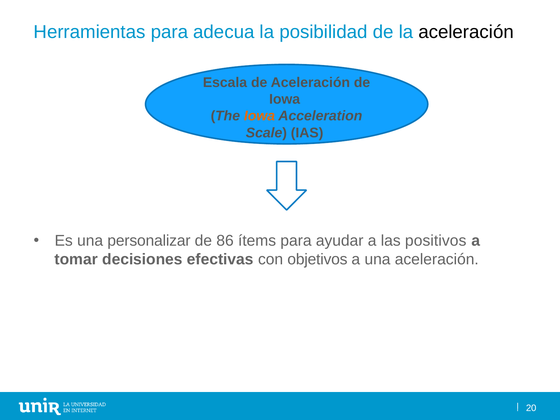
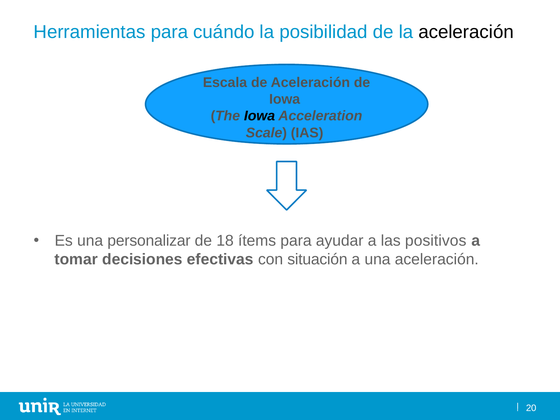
adecua: adecua -> cuándo (224, 32)
Iowa colour: orange -> black (260, 116)
86: 86 -> 18 (225, 241)
objetivos: objetivos -> situación (317, 259)
